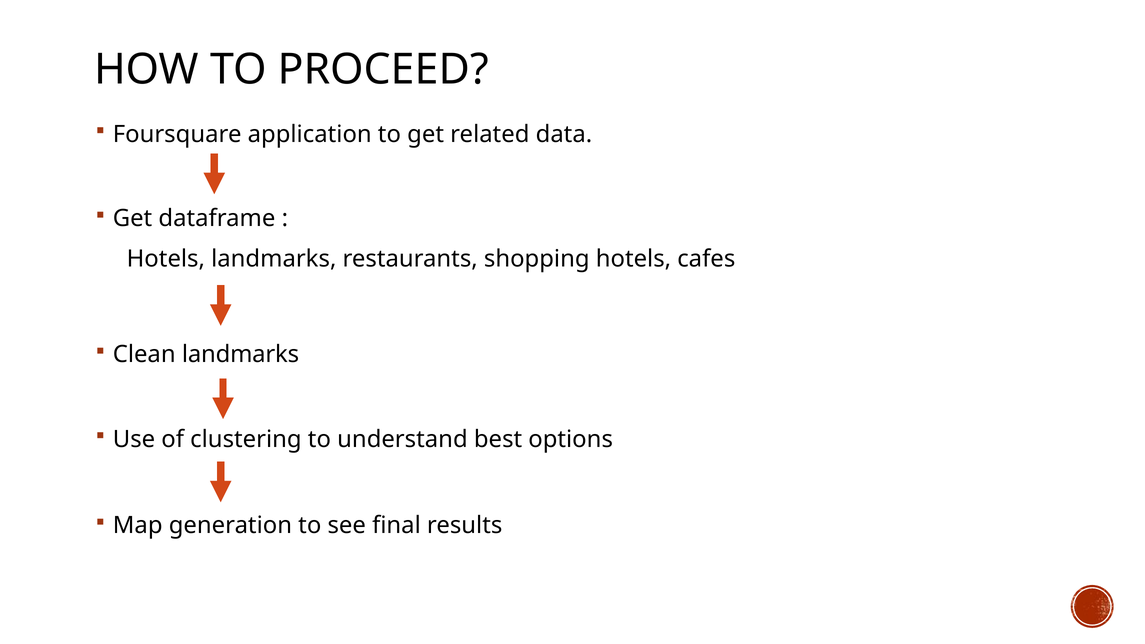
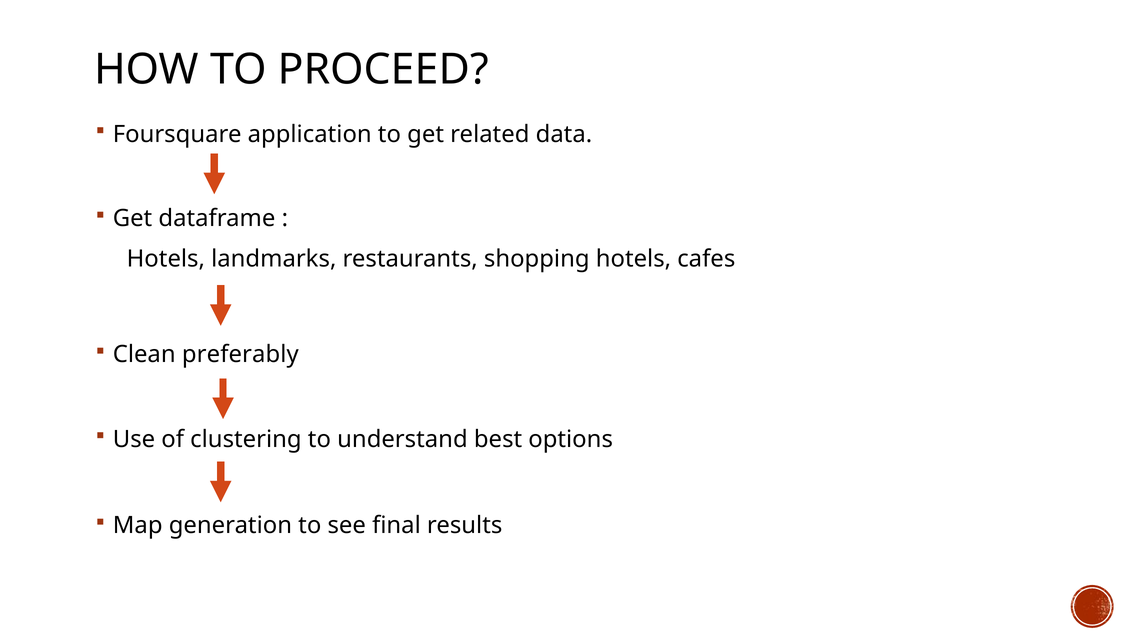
Clean landmarks: landmarks -> preferably (240, 355)
